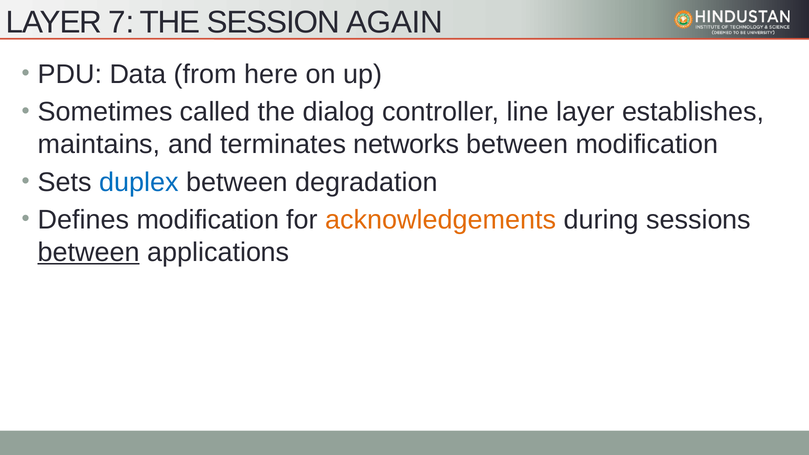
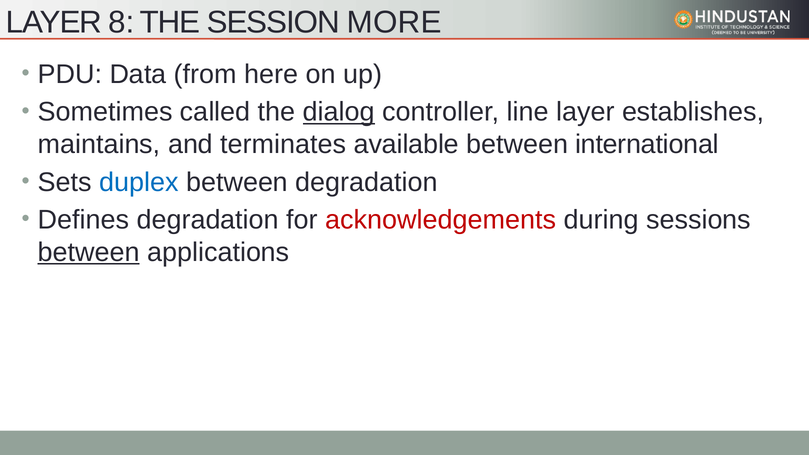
7: 7 -> 8 (121, 22)
AGAIN: AGAIN -> MORE (394, 22)
dialog underline: none -> present (339, 112)
networks: networks -> available (406, 144)
between modification: modification -> international (647, 144)
Defines modification: modification -> degradation (208, 220)
acknowledgements colour: orange -> red (441, 220)
